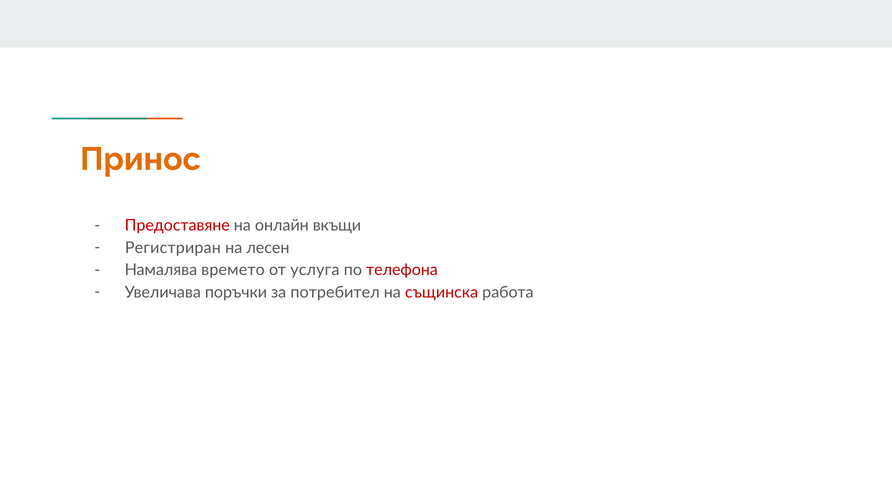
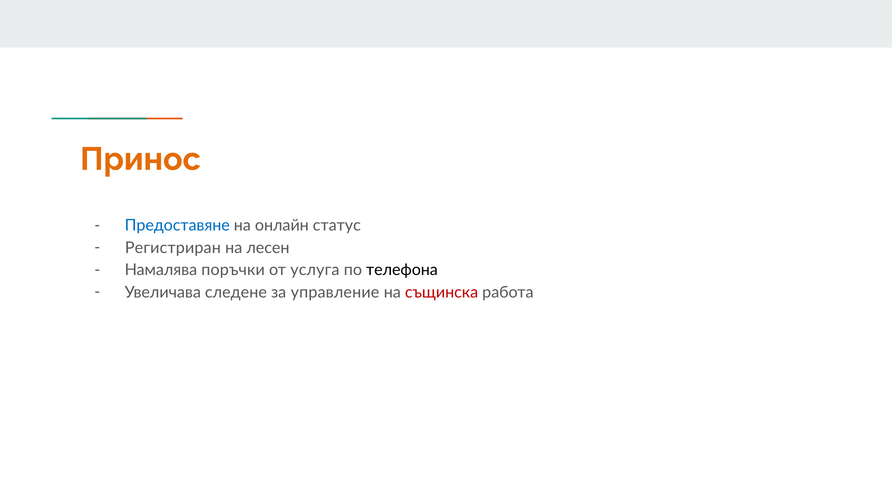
Предоставяне colour: red -> blue (177, 225)
вкъщи: вкъщи -> статус (337, 225)
времето: времето -> поръчки (233, 270)
телефона colour: red -> black (402, 270)
поръчки: поръчки -> следене (236, 292)
потребител: потребител -> управление (335, 292)
